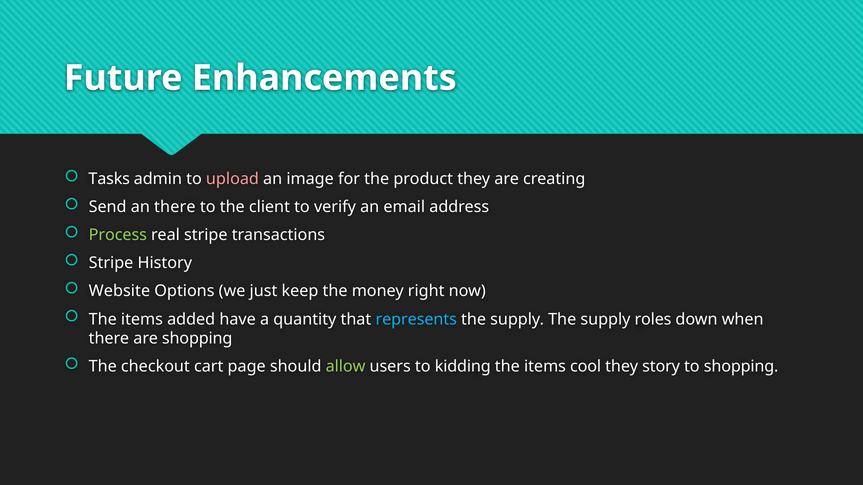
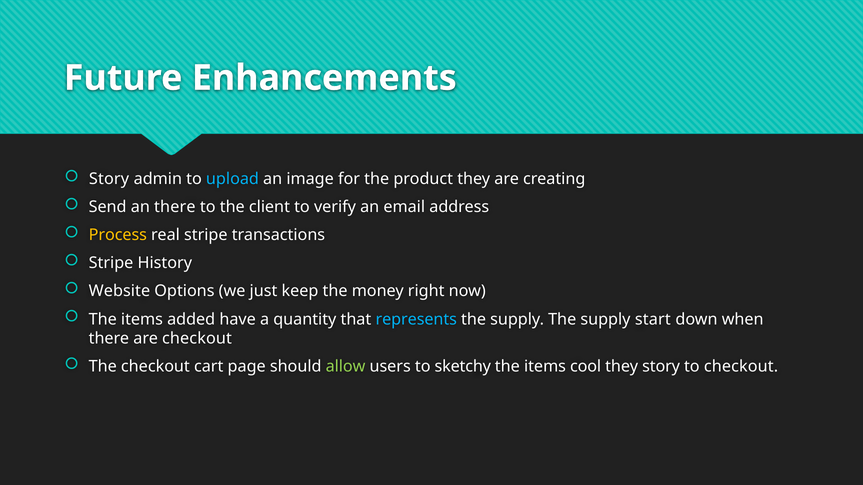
Tasks: Tasks -> Story (109, 179)
upload colour: pink -> light blue (232, 179)
Process colour: light green -> yellow (118, 235)
roles: roles -> start (653, 319)
are shopping: shopping -> checkout (197, 339)
kidding: kidding -> sketchy (463, 367)
to shopping: shopping -> checkout (741, 367)
